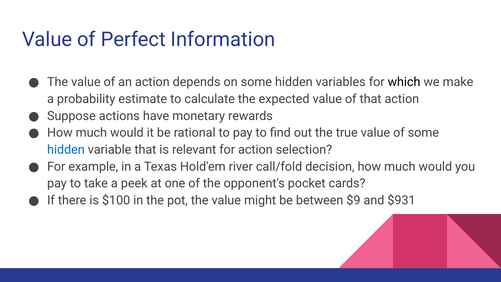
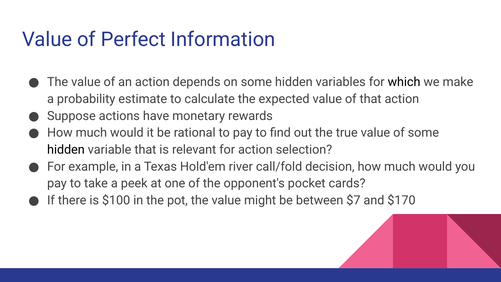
hidden colour: blue -> black (66, 150)
$9: $9 -> $7 (353, 200)
$931: $931 -> $170 (401, 200)
